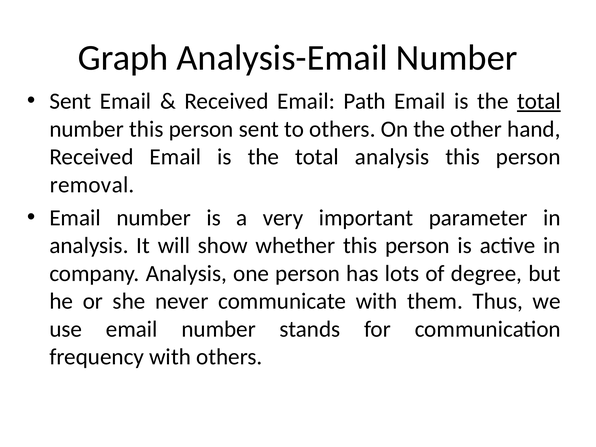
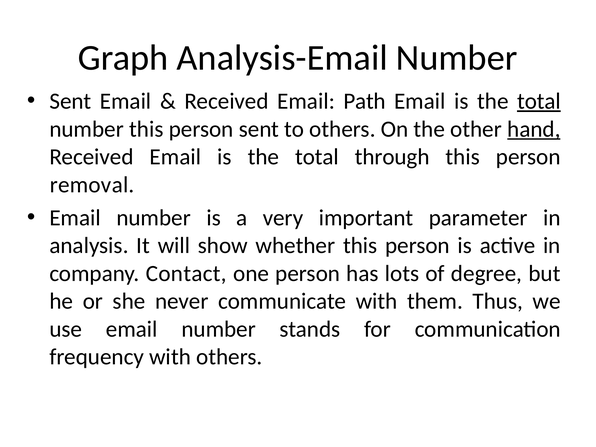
hand underline: none -> present (534, 129)
total analysis: analysis -> through (392, 157)
company Analysis: Analysis -> Contact (186, 273)
